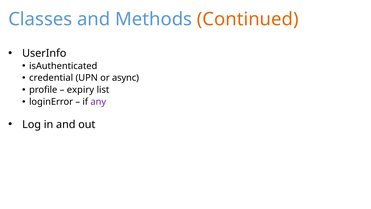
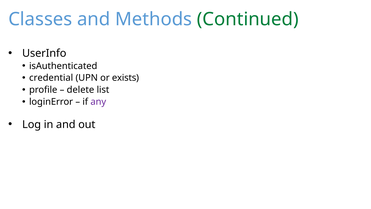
Continued colour: orange -> green (248, 19)
async: async -> exists (125, 78)
expiry: expiry -> delete (80, 90)
